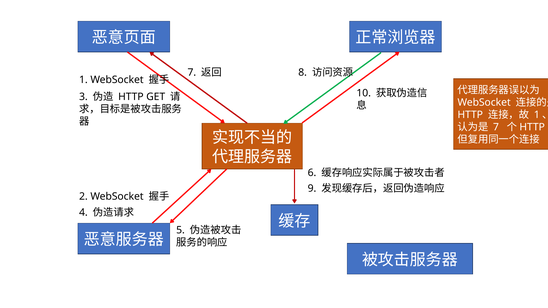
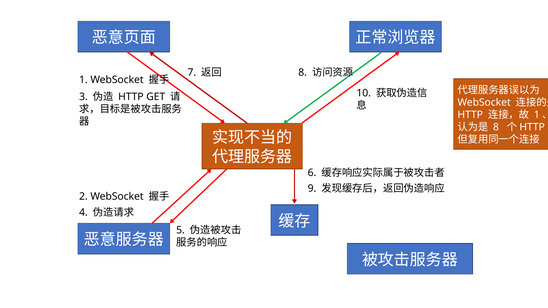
7: 7 -> 8 (496, 127)
